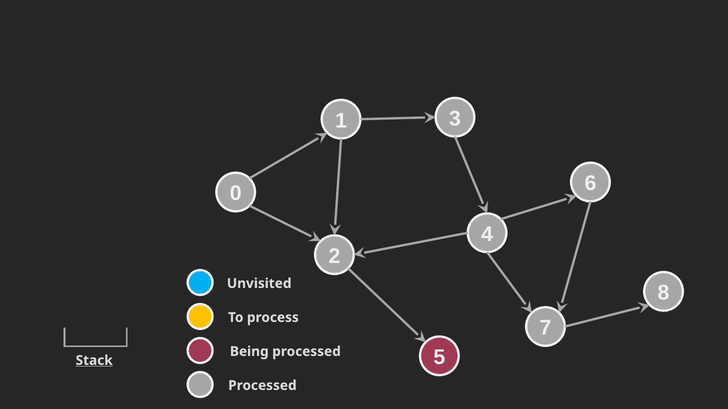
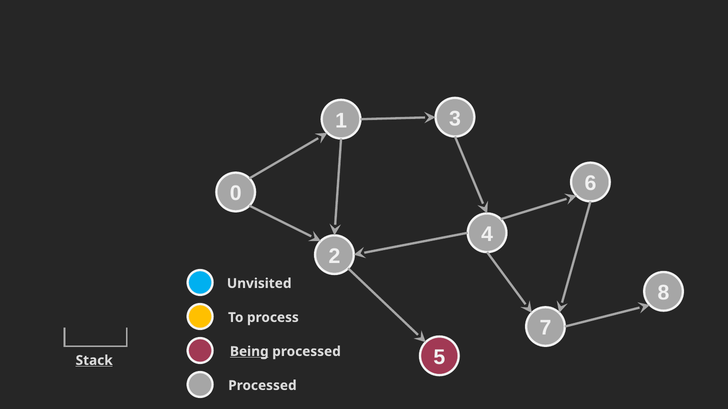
Being underline: none -> present (249, 352)
